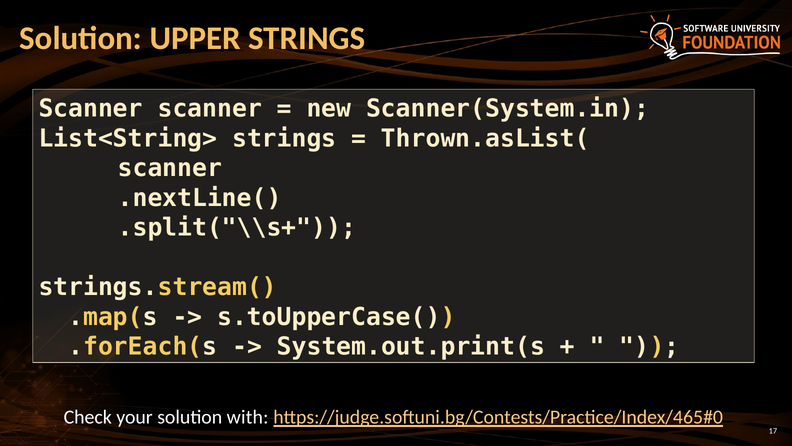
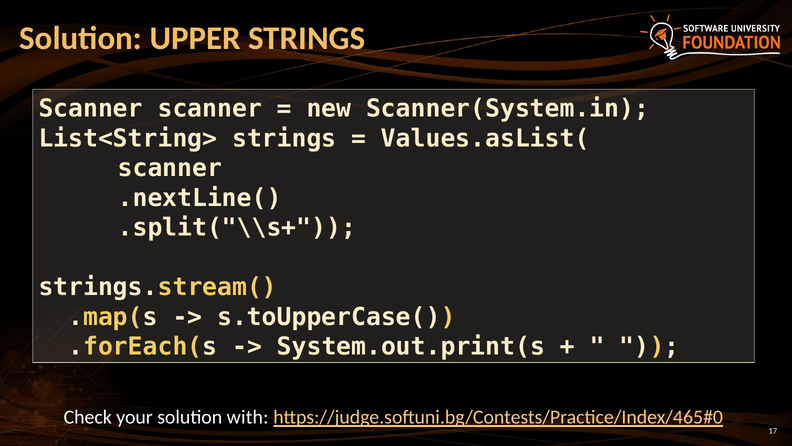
Thrown.asList(: Thrown.asList( -> Values.asList( (485, 138)
